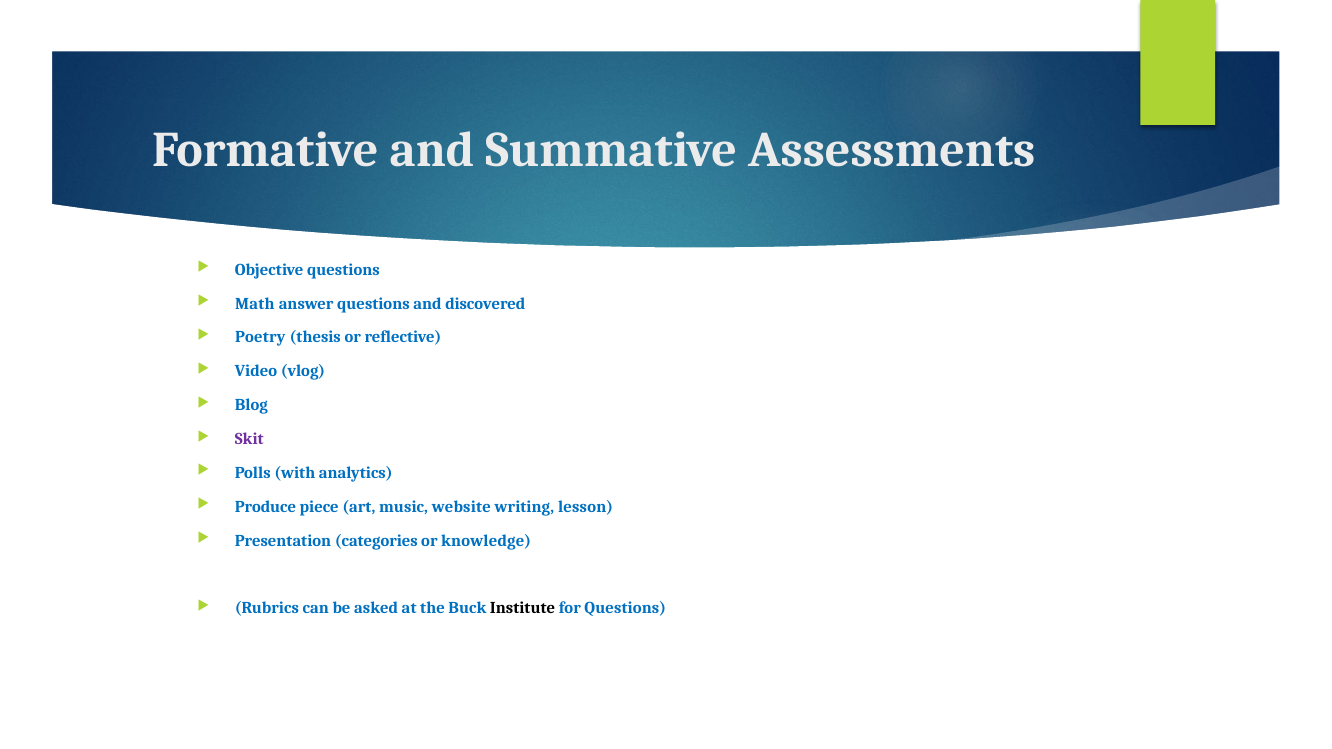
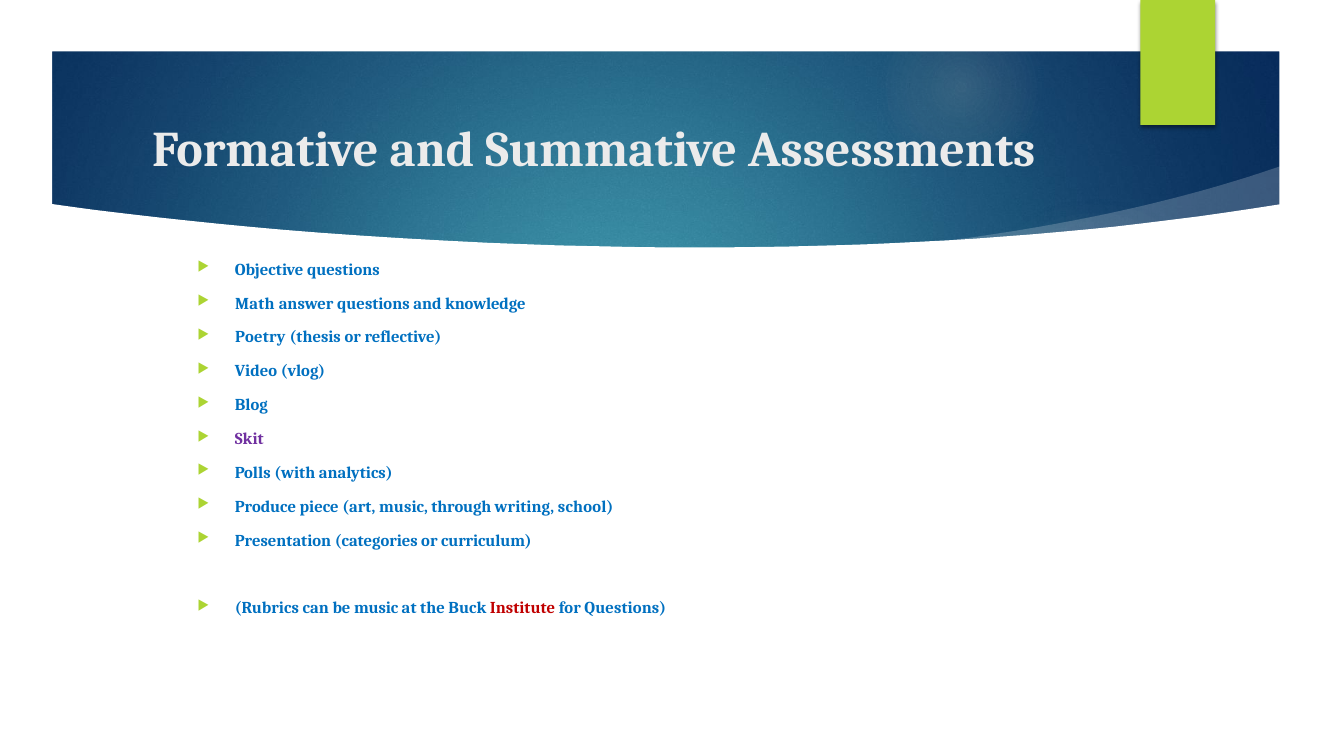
discovered: discovered -> knowledge (485, 304)
website: website -> through (461, 507)
lesson: lesson -> school (586, 507)
knowledge: knowledge -> curriculum (486, 541)
be asked: asked -> music (376, 608)
Institute colour: black -> red (523, 608)
